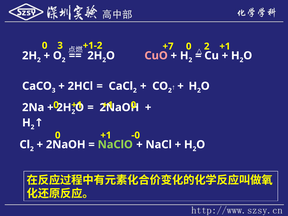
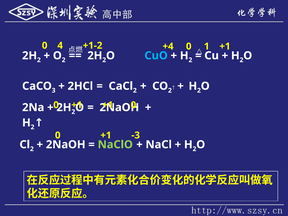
0 3: 3 -> 4 (60, 46)
+7: +7 -> +4 (168, 46)
0 2: 2 -> 1 (207, 46)
CuO colour: pink -> light blue (156, 56)
-0: -0 -> -3 (136, 135)
